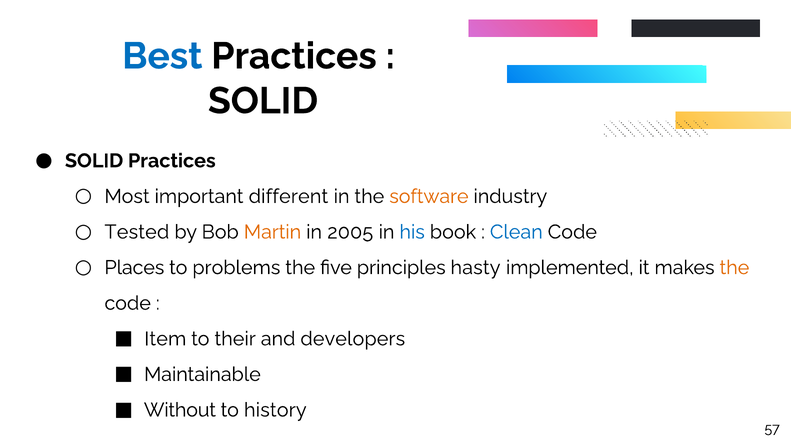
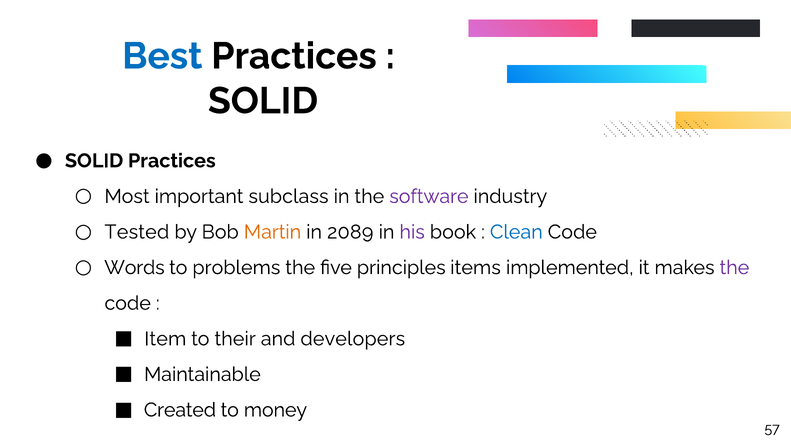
different: different -> subclass (288, 196)
software colour: orange -> purple (429, 196)
2005: 2005 -> 2089 (350, 232)
his colour: blue -> purple (412, 232)
Places: Places -> Words (134, 268)
hasty: hasty -> items (476, 268)
the colour: orange -> purple (734, 268)
Without: Without -> Created (180, 410)
history: history -> money (275, 410)
